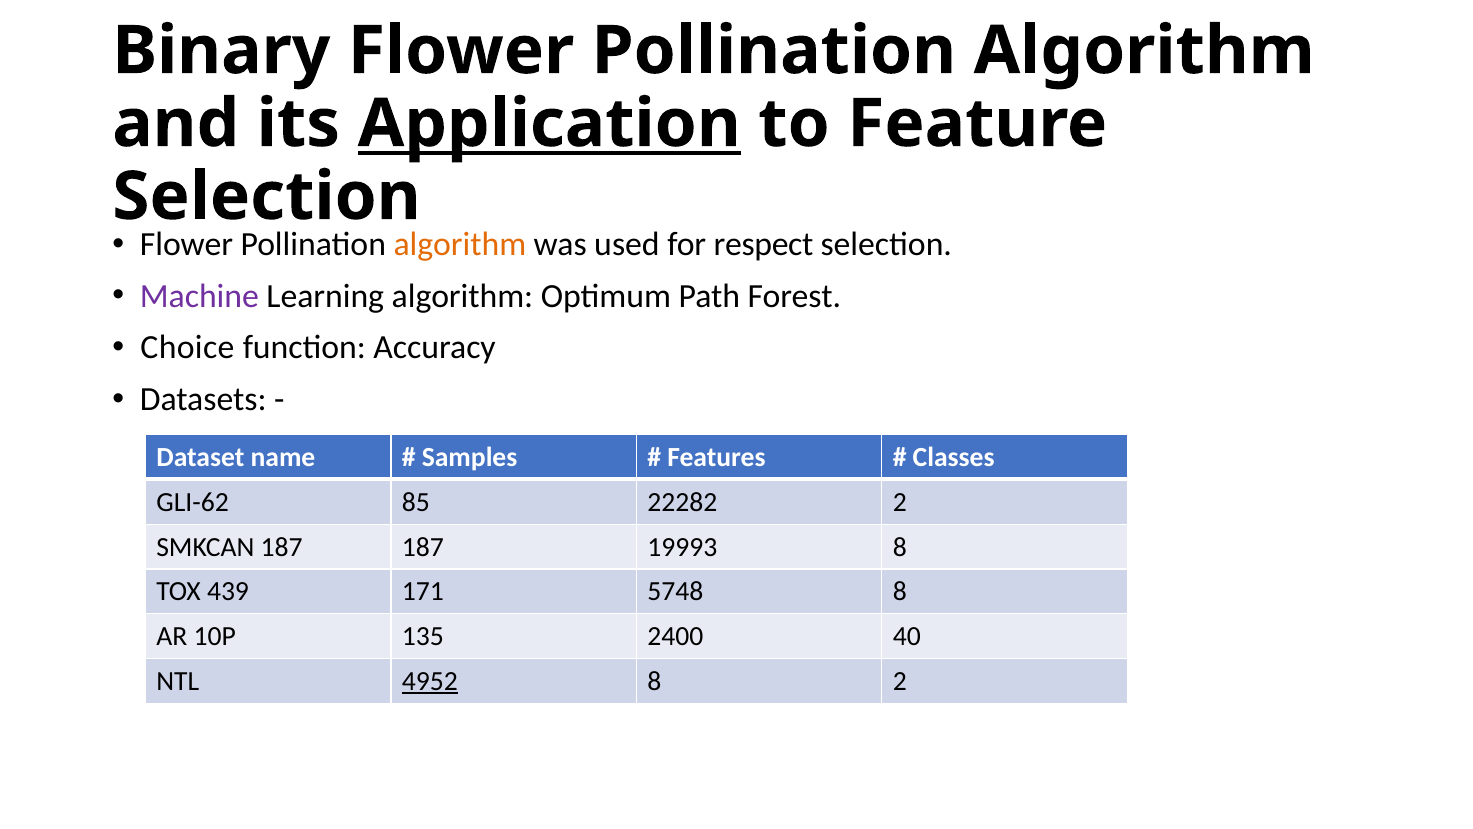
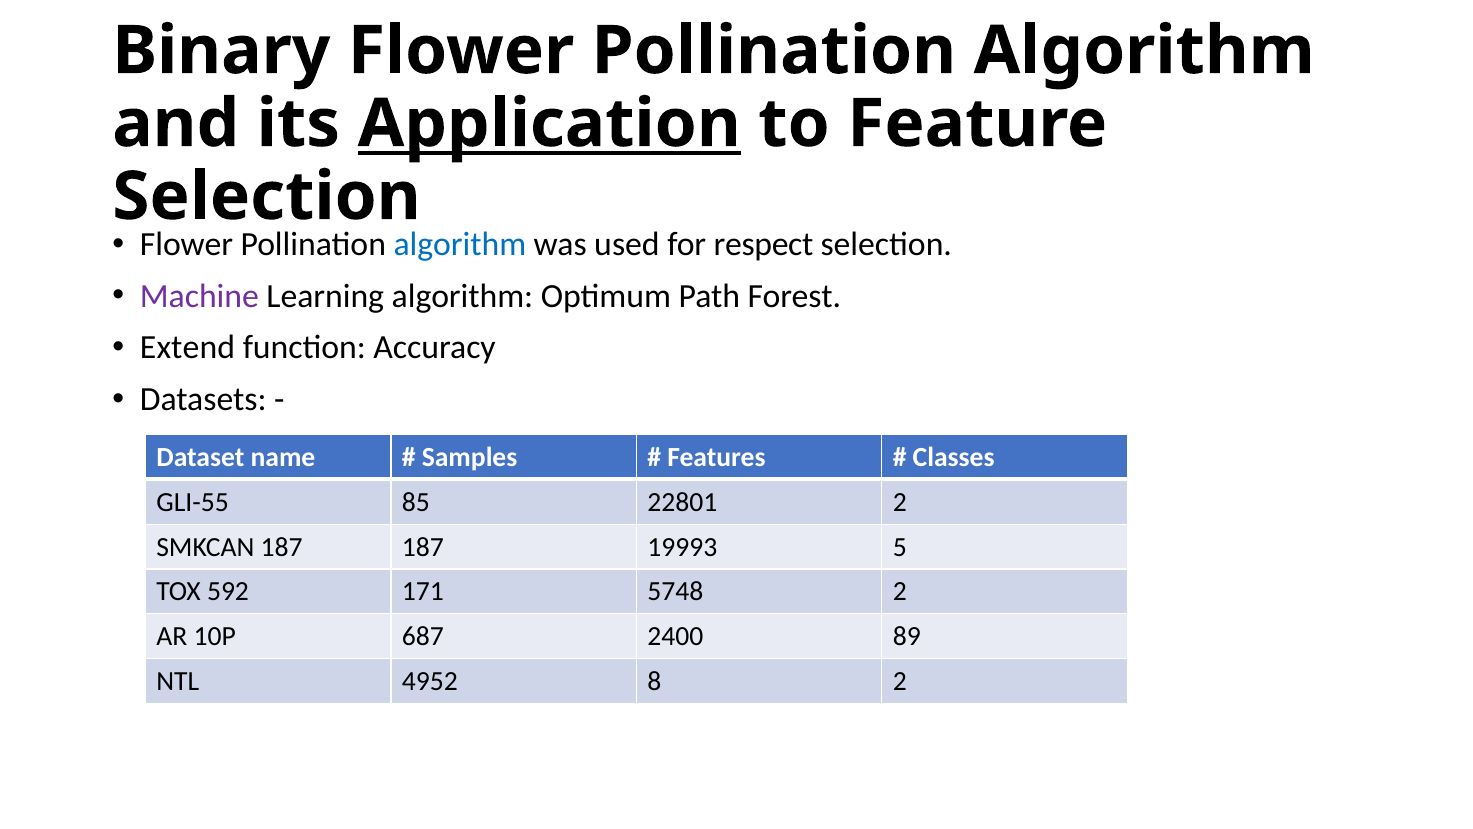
algorithm colour: orange -> blue (460, 244)
Choice: Choice -> Extend (188, 348)
GLI-62: GLI-62 -> GLI-55 (193, 502)
22282: 22282 -> 22801 (682, 502)
19993 8: 8 -> 5 (900, 547)
439: 439 -> 592 (228, 591)
5748 8: 8 -> 2 (900, 591)
135: 135 -> 687 (423, 636)
40: 40 -> 89 (907, 636)
4952 underline: present -> none (430, 681)
